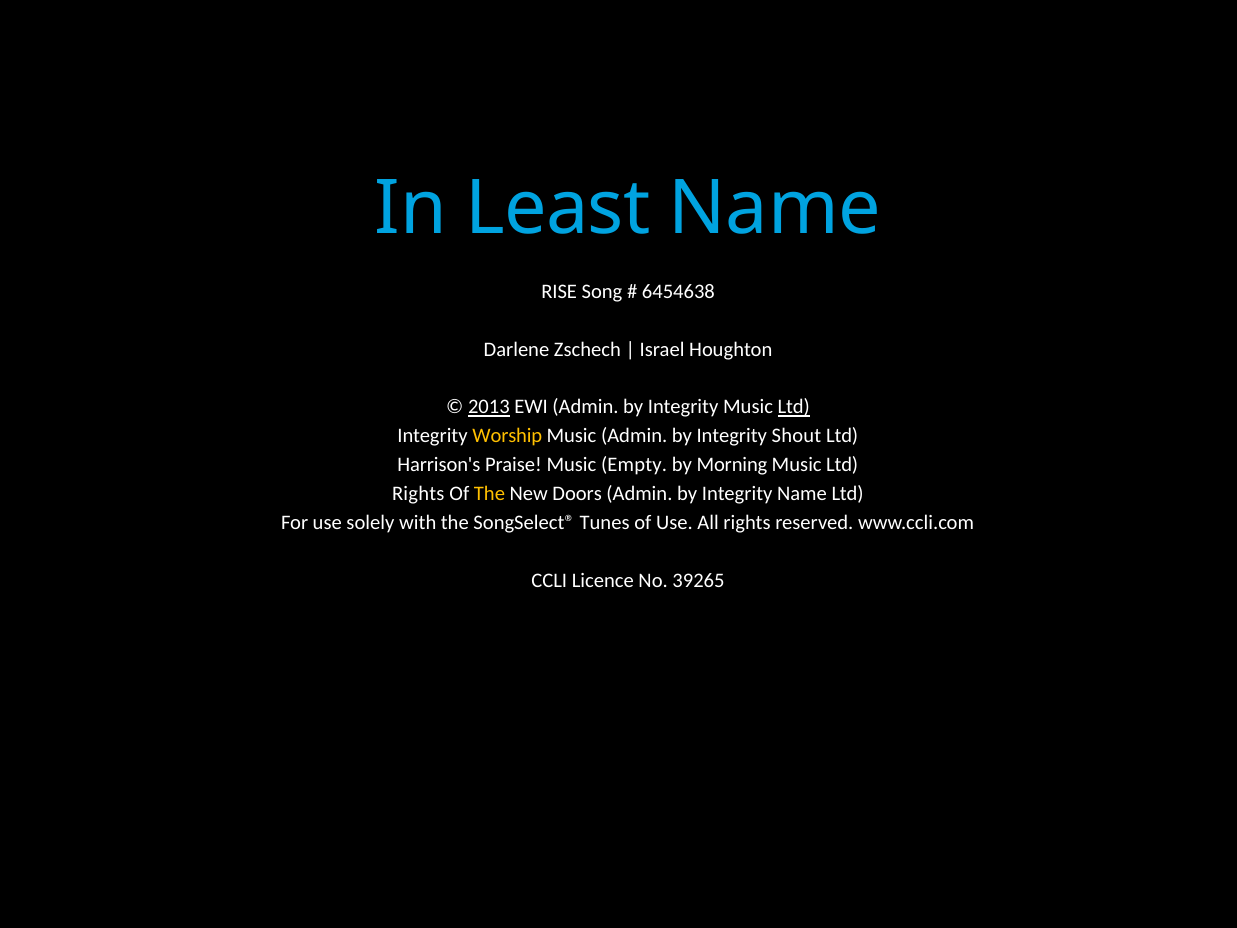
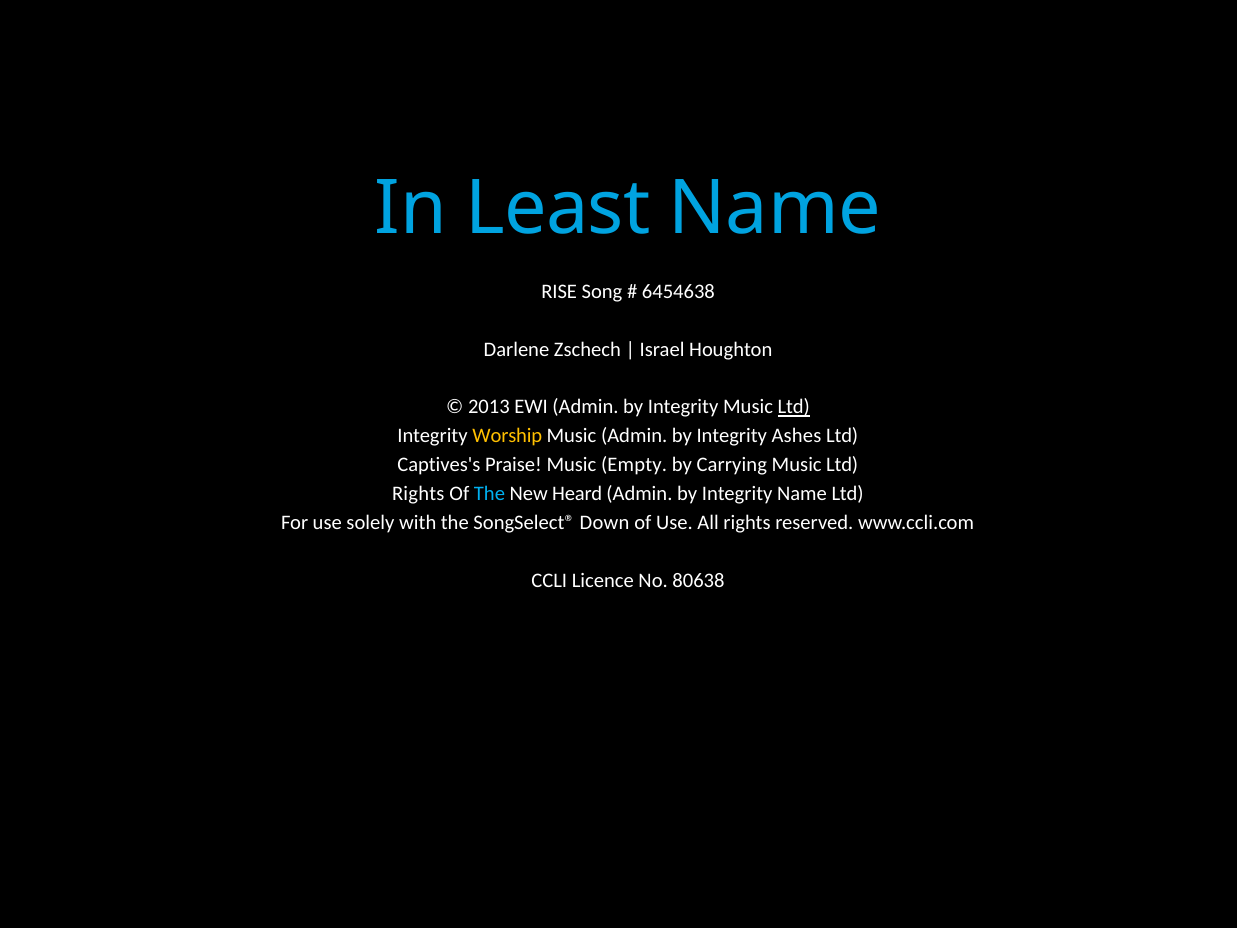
2013 underline: present -> none (489, 407)
Shout: Shout -> Ashes (797, 436)
Harrison's: Harrison's -> Captives's (439, 465)
Morning: Morning -> Carrying (732, 465)
The colour: yellow -> light blue (489, 494)
Doors: Doors -> Heard (577, 494)
Tunes: Tunes -> Down (605, 523)
39265: 39265 -> 80638 (698, 580)
